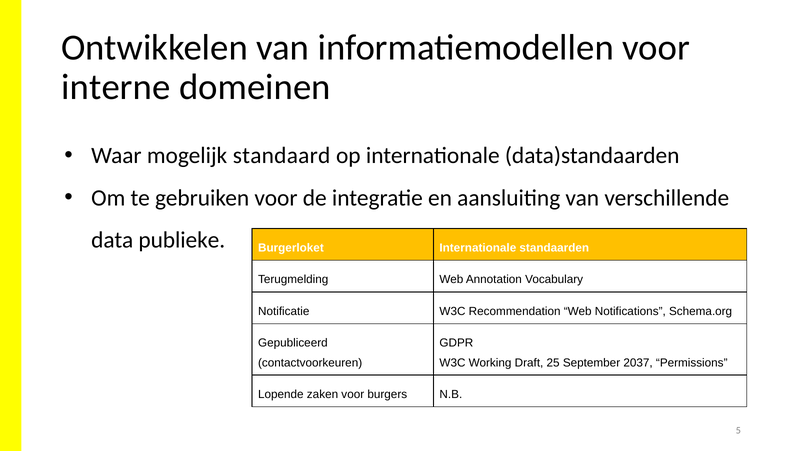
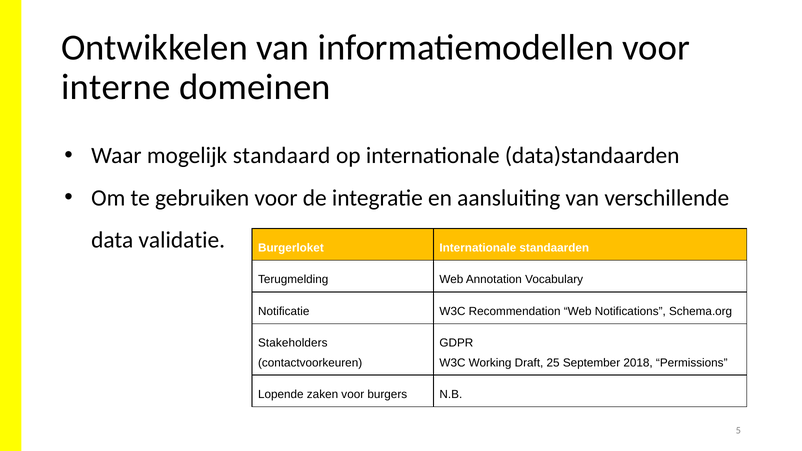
publieke: publieke -> validatie (182, 240)
Gepubliceerd: Gepubliceerd -> Stakeholders (293, 343)
2037: 2037 -> 2018 (638, 363)
